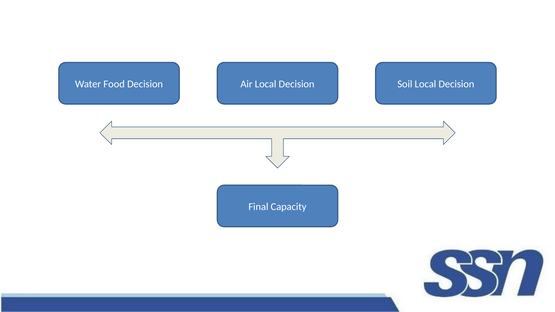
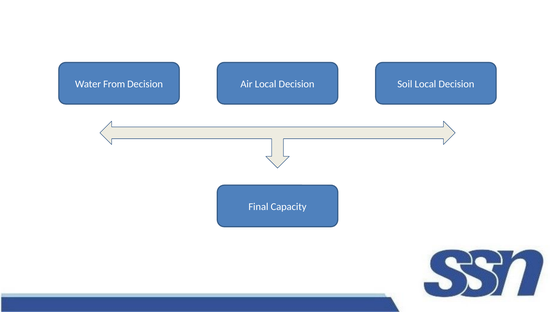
Food: Food -> From (114, 84)
